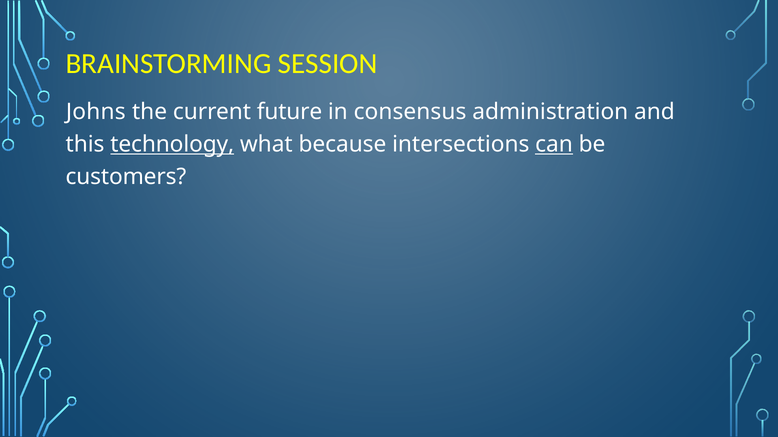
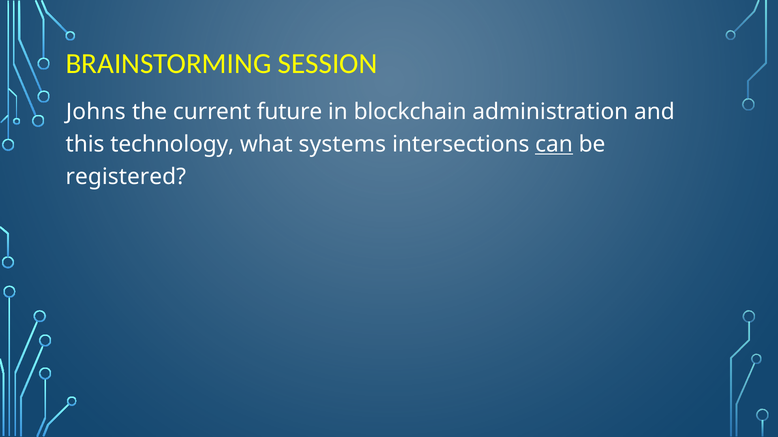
consensus: consensus -> blockchain (410, 112)
technology underline: present -> none (172, 145)
because: because -> systems (342, 145)
customers: customers -> registered (126, 177)
